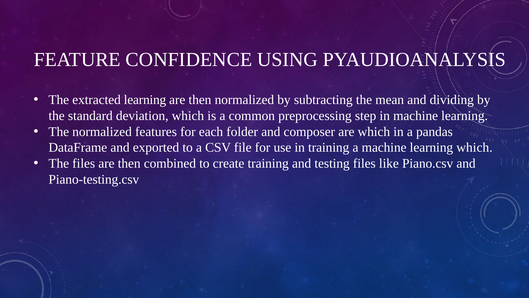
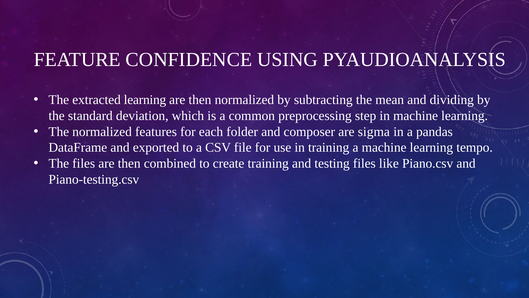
are which: which -> sigma (374, 132)
learning which: which -> tempo (475, 147)
